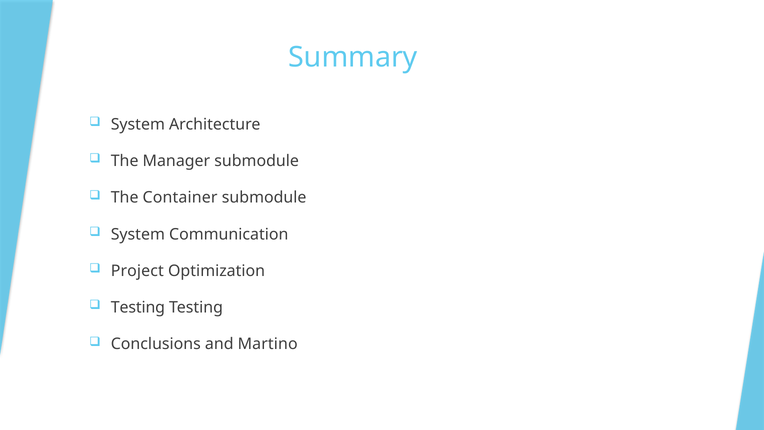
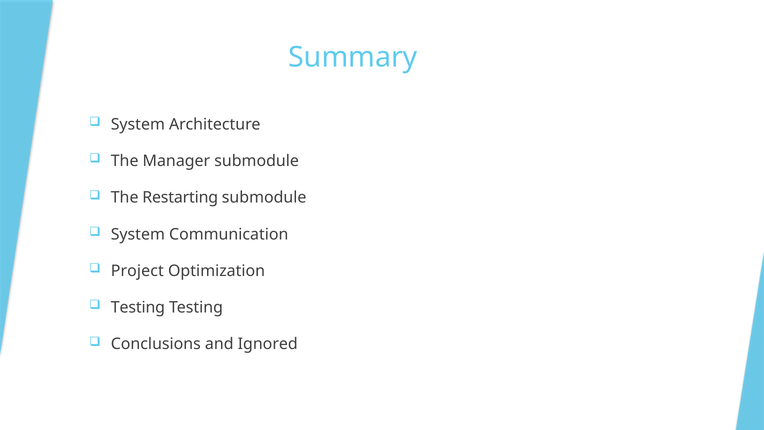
Container: Container -> Restarting (180, 198)
Martino: Martino -> Ignored (268, 344)
